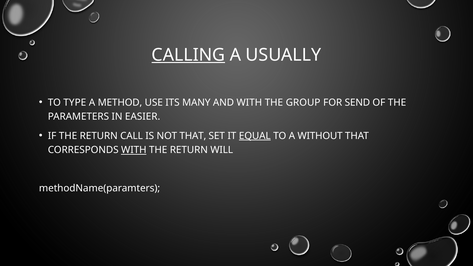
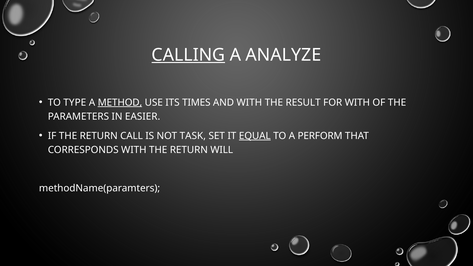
USUALLY: USUALLY -> ANALYZE (283, 55)
METHOD underline: none -> present (120, 103)
MANY: MANY -> TIMES (196, 103)
GROUP: GROUP -> RESULT (303, 103)
FOR SEND: SEND -> WITH (357, 103)
NOT THAT: THAT -> TASK (193, 136)
WITHOUT: WITHOUT -> PERFORM (320, 136)
WITH underline: present -> none (134, 150)
